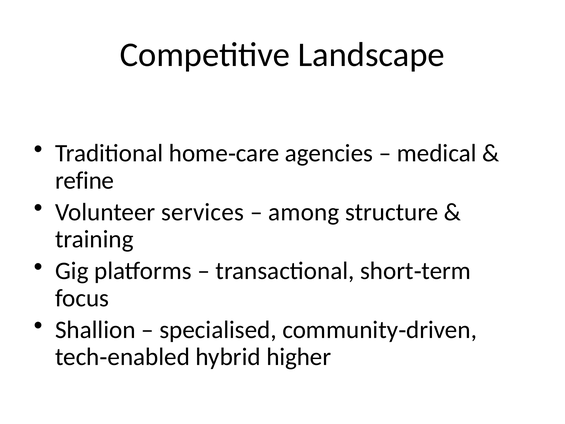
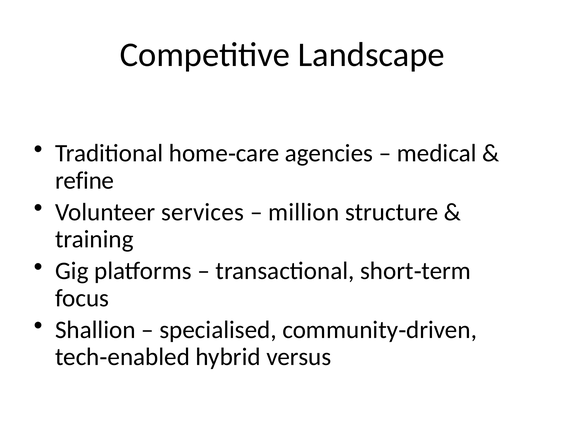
among: among -> million (304, 212)
higher: higher -> versus (299, 357)
